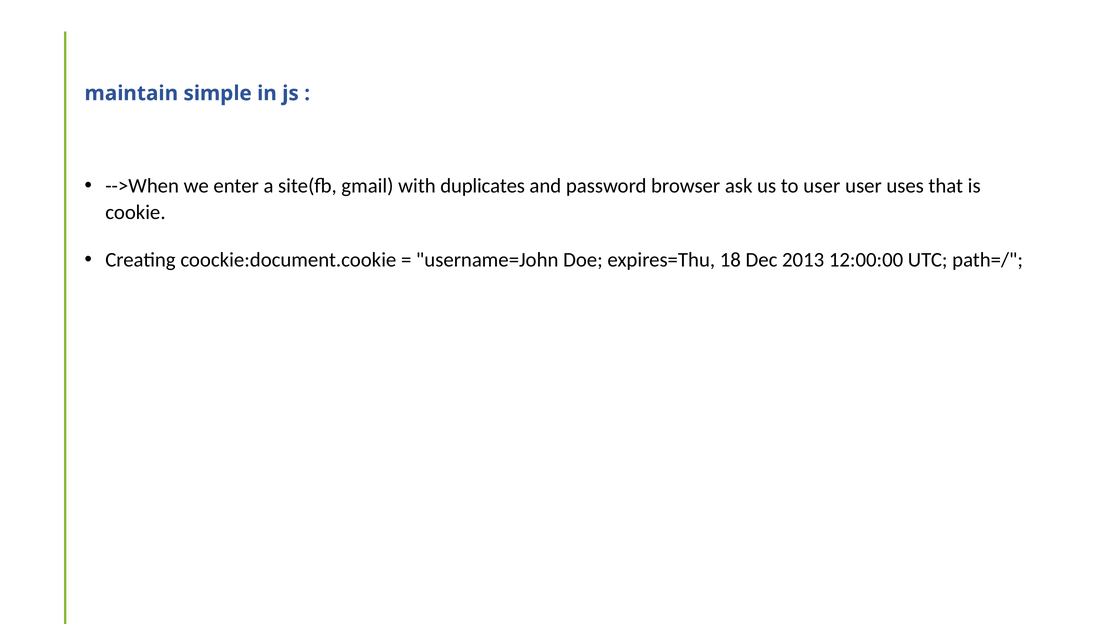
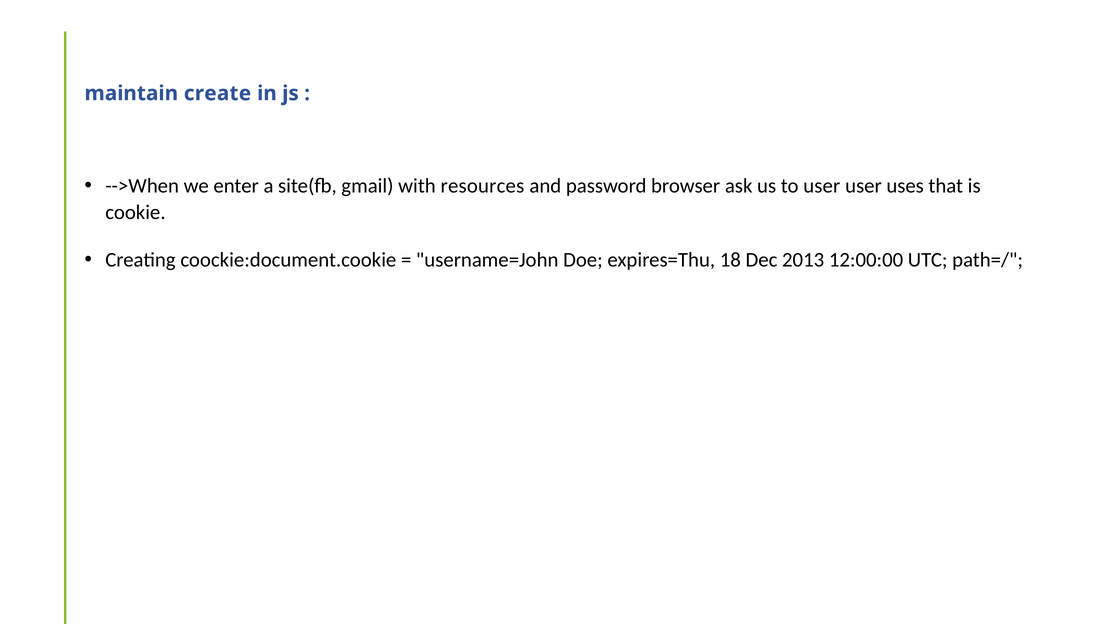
simple: simple -> create (217, 93)
duplicates: duplicates -> resources (482, 186)
